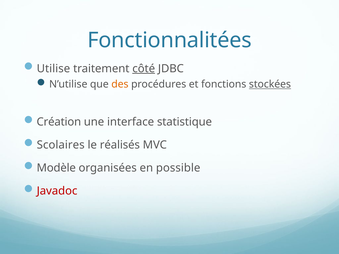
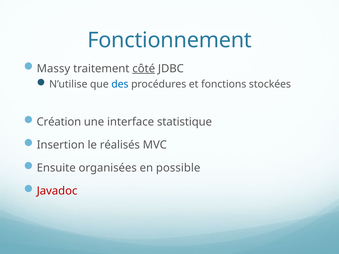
Fonctionnalitées: Fonctionnalitées -> Fonctionnement (170, 40)
Utilise: Utilise -> Massy (53, 69)
des colour: orange -> blue (120, 84)
stockées underline: present -> none (270, 84)
Scolaires: Scolaires -> Insertion (61, 145)
Modèle: Modèle -> Ensuite (56, 168)
